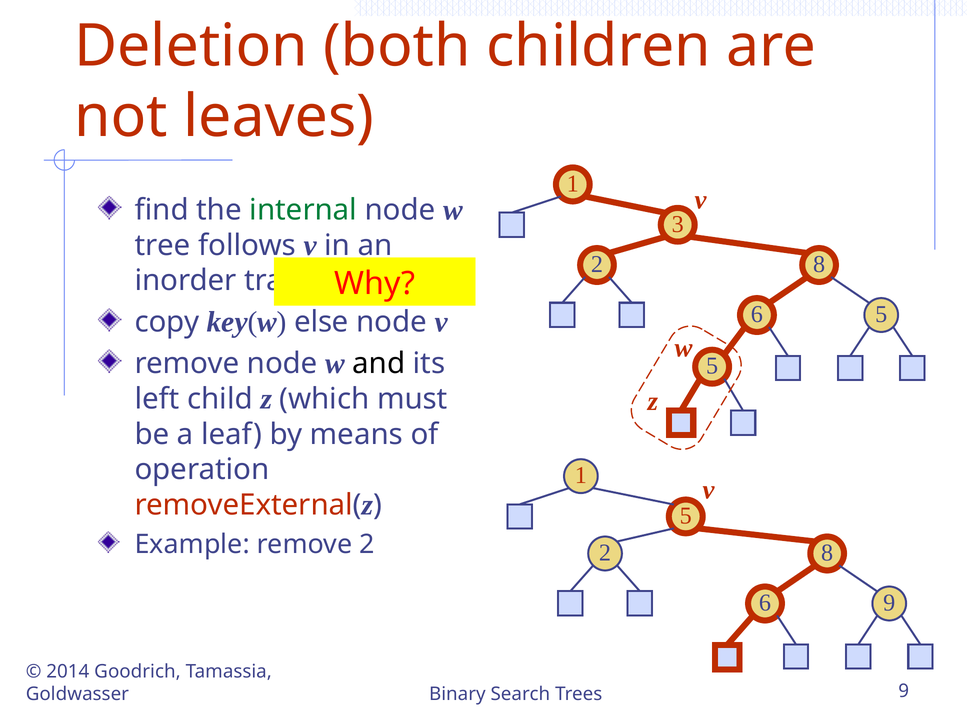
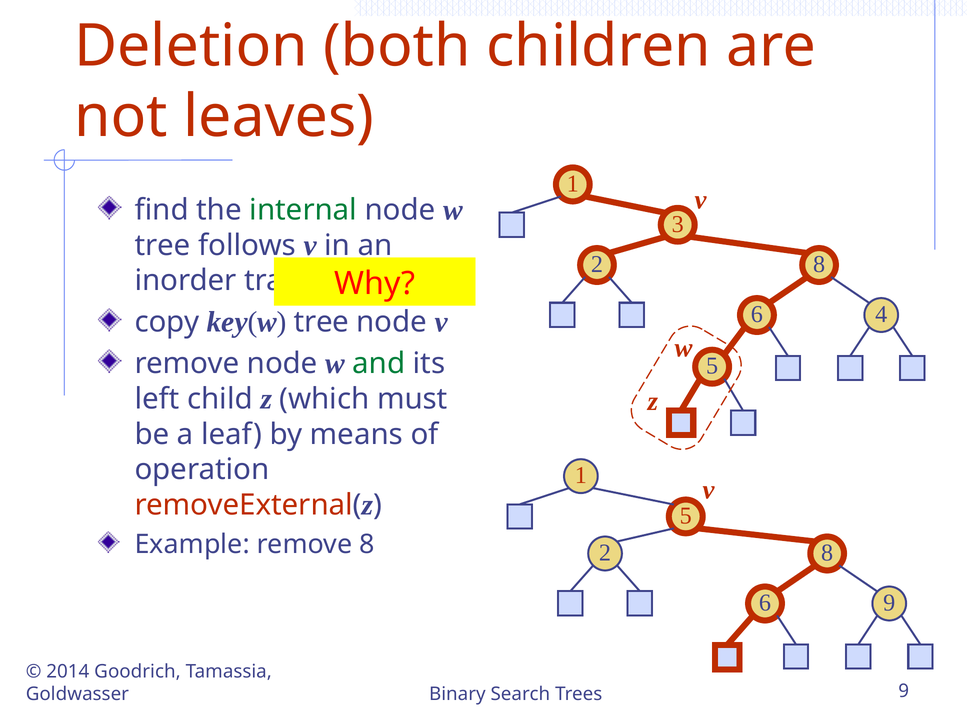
6 5: 5 -> 4 (881, 314)
key(w else: else -> tree (321, 322)
and colour: black -> green (379, 364)
remove 2: 2 -> 8 (367, 544)
